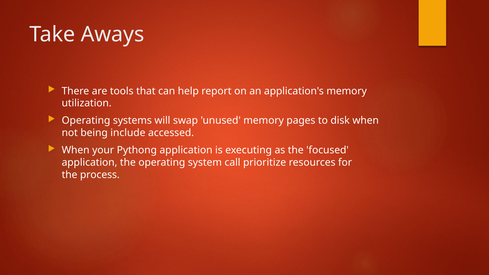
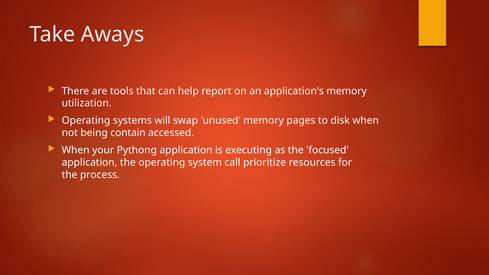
include: include -> contain (128, 133)
